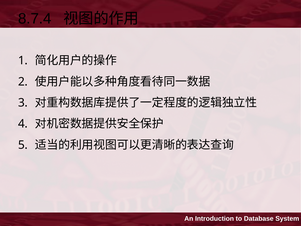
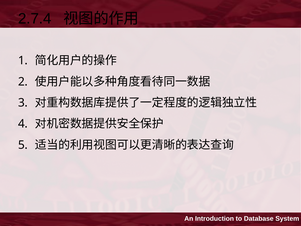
8.7.4: 8.7.4 -> 2.7.4 (35, 19)
